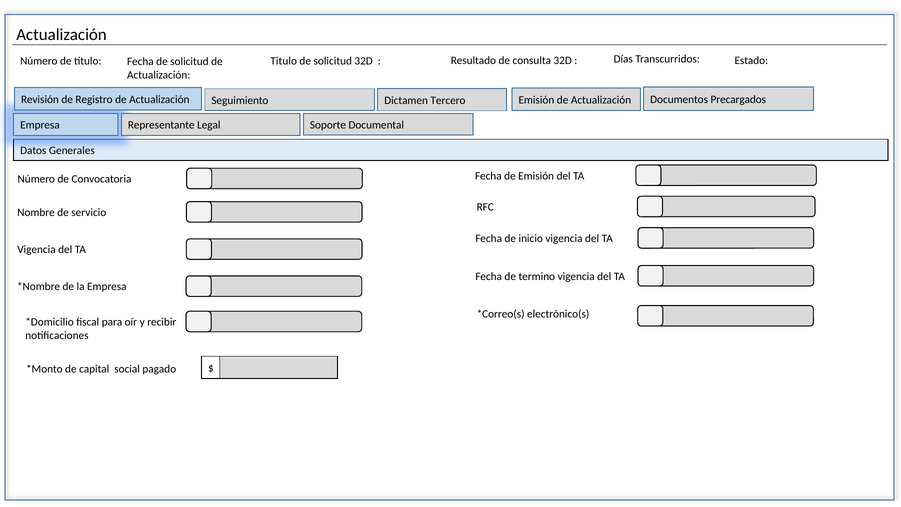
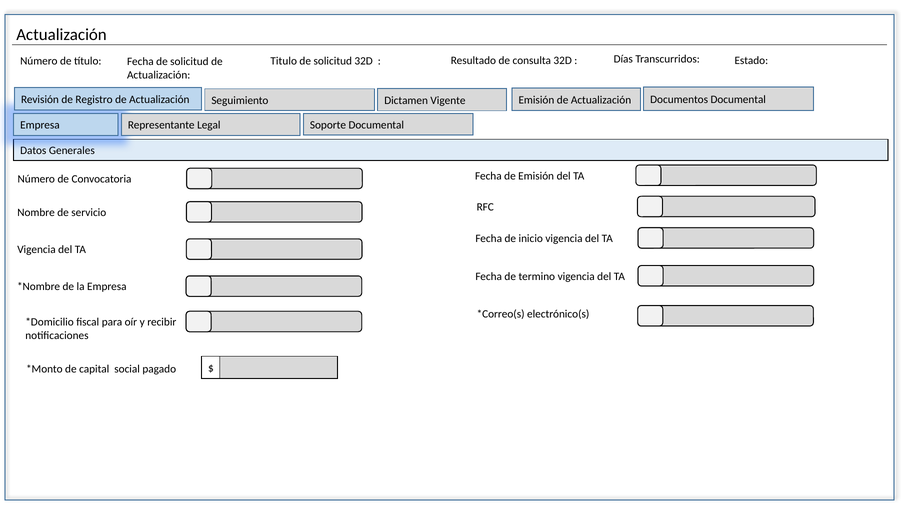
Tercero: Tercero -> Vigente (448, 100)
Documentos Precargados: Precargados -> Documental (738, 100)
